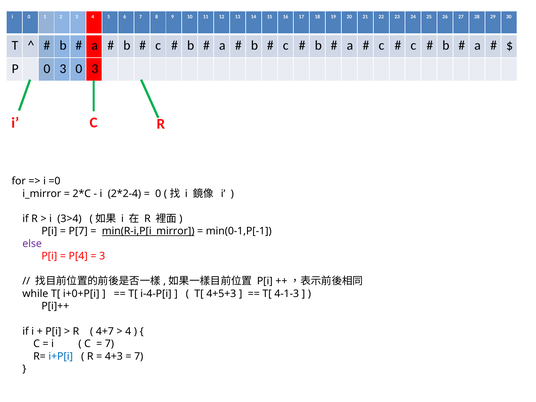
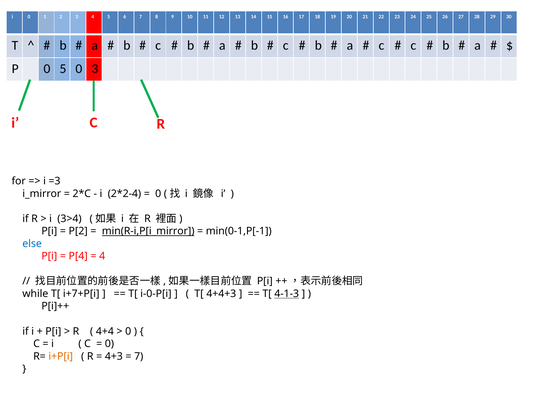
P 0 3: 3 -> 5 (63, 69)
=0: =0 -> =3 (54, 181)
P[7: P[7 -> P[2 (78, 231)
else colour: purple -> blue (32, 244)
3: 3 -> 4 (102, 256)
i+0+P[i: i+0+P[i -> i+7+P[i (81, 294)
i-4-P[i: i-4-P[i -> i-0-P[i (156, 294)
4+5+3: 4+5+3 -> 4+4+3 (221, 294)
4-1-3 underline: none -> present (287, 294)
4+7: 4+7 -> 4+4 (105, 331)
4: 4 -> 0 (128, 331)
7: 7 -> 0 (109, 344)
i+P[i colour: blue -> orange (61, 356)
